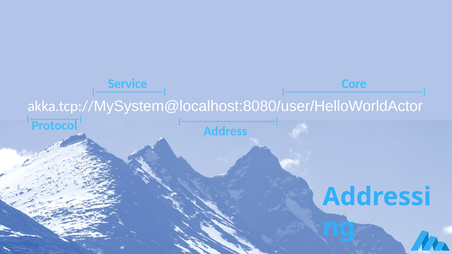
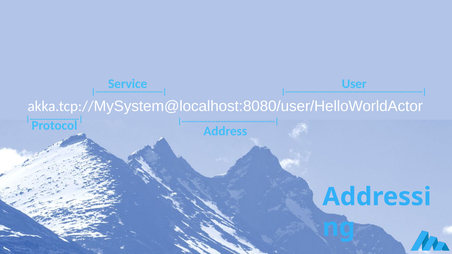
Core: Core -> User (354, 84)
